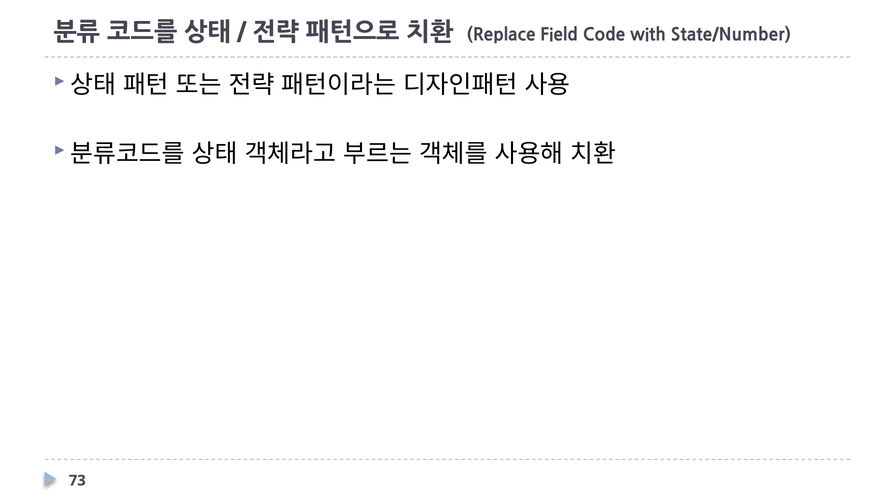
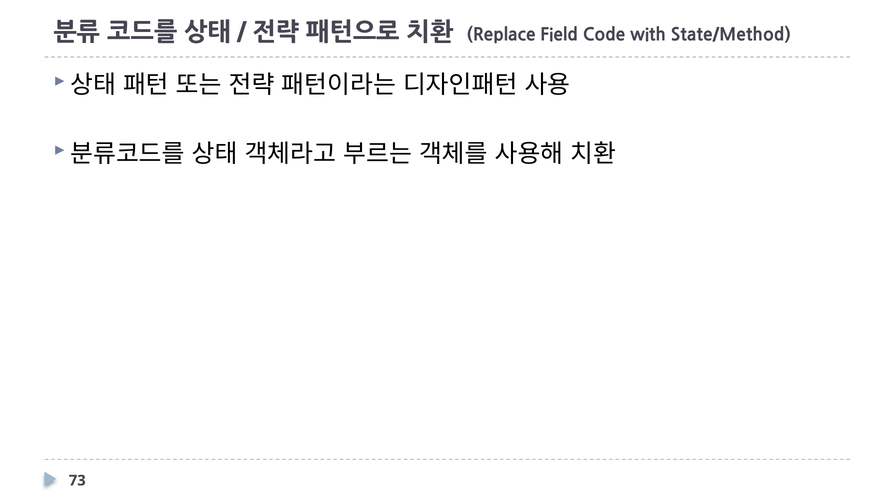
State/Number: State/Number -> State/Method (731, 35)
